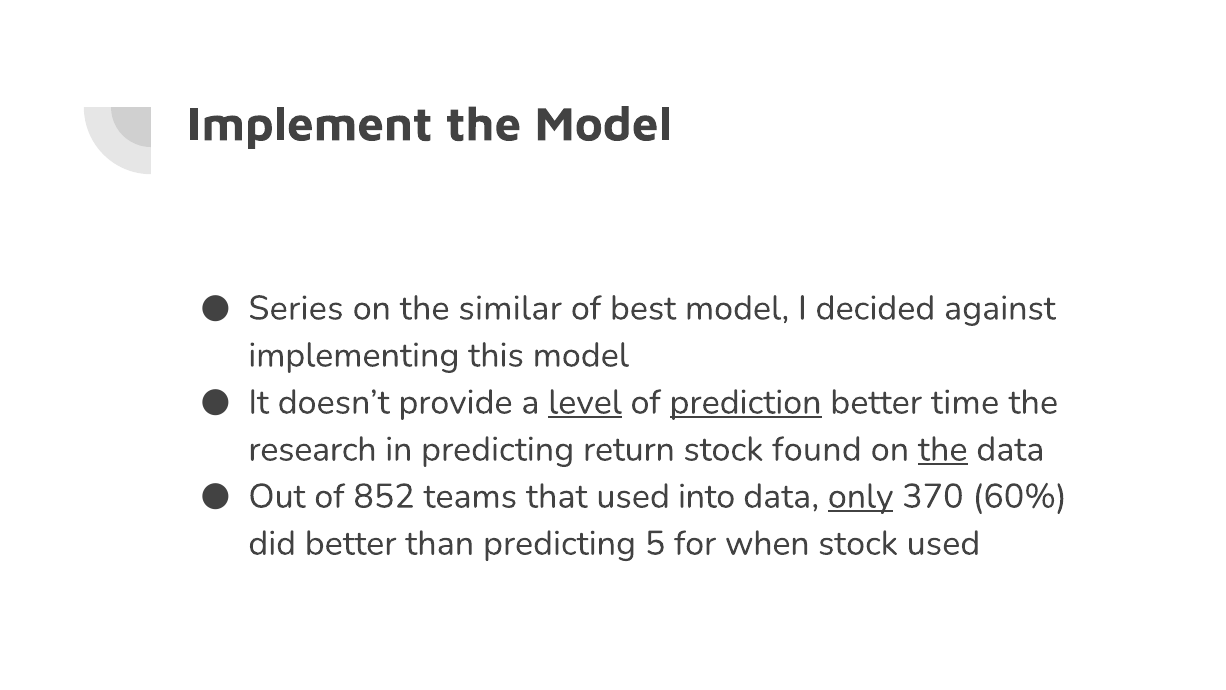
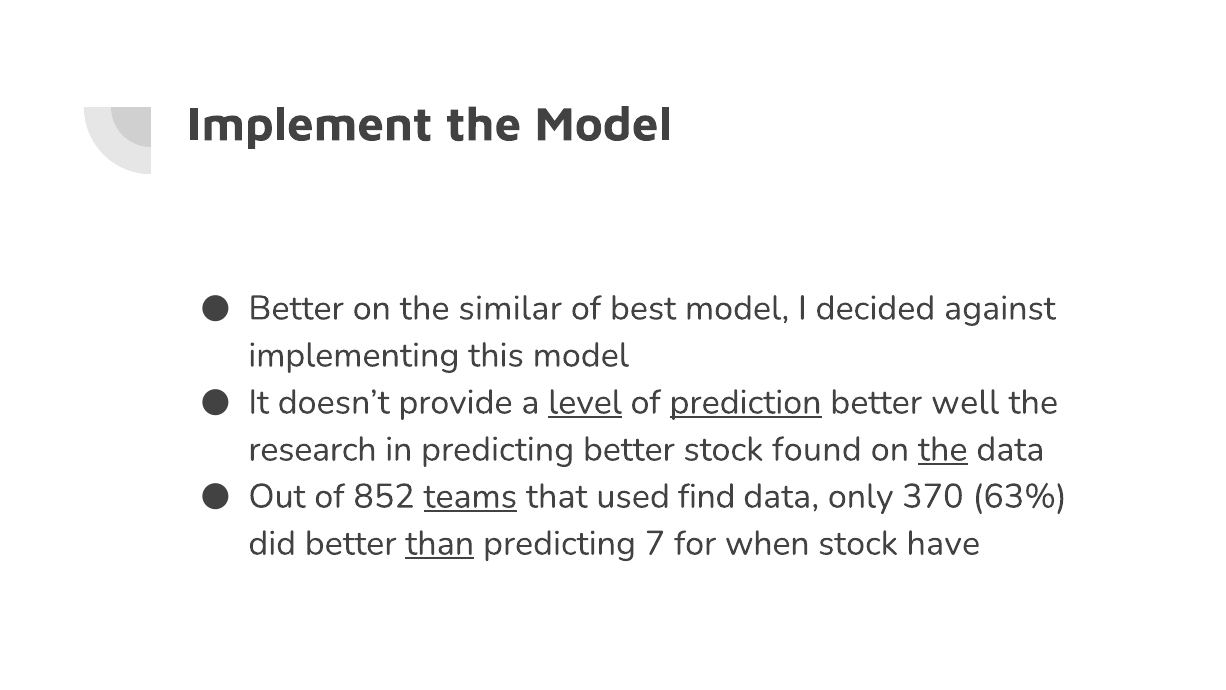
Series: Series -> Better (296, 308)
time: time -> well (965, 402)
predicting return: return -> better (629, 449)
teams underline: none -> present (470, 496)
into: into -> find (707, 496)
only underline: present -> none (861, 496)
60%: 60% -> 63% (1020, 496)
than underline: none -> present (440, 543)
5: 5 -> 7 (655, 543)
stock used: used -> have (943, 543)
